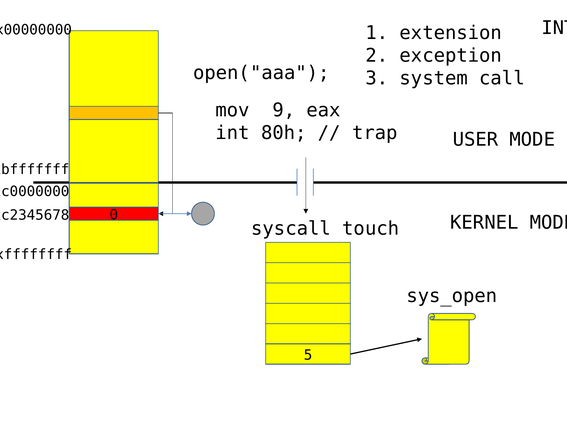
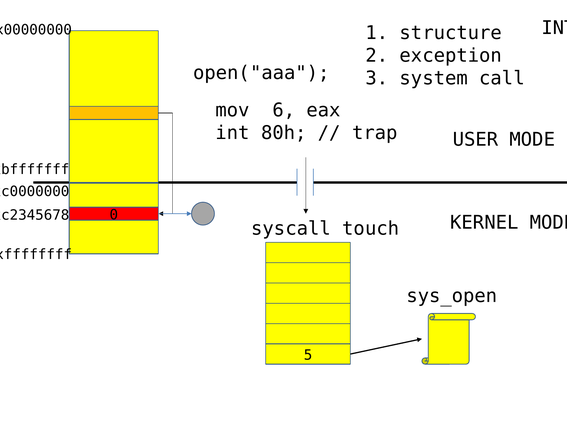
extension: extension -> structure (451, 33)
9: 9 -> 6 (284, 110)
